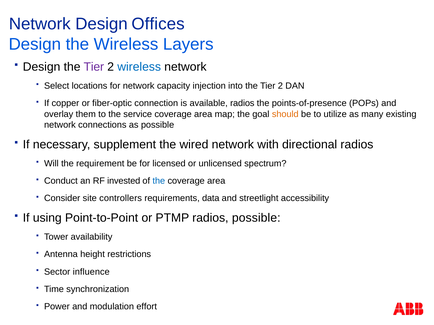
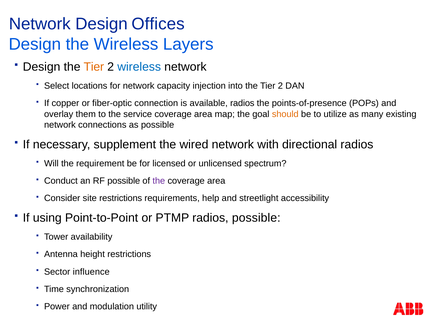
Tier colour: purple -> orange (94, 67)
RF invested: invested -> possible (124, 181)
the colour: blue -> purple (159, 181)
site controllers: controllers -> restrictions (121, 199)
data: data -> help (211, 199)
effort: effort -> utility (147, 307)
